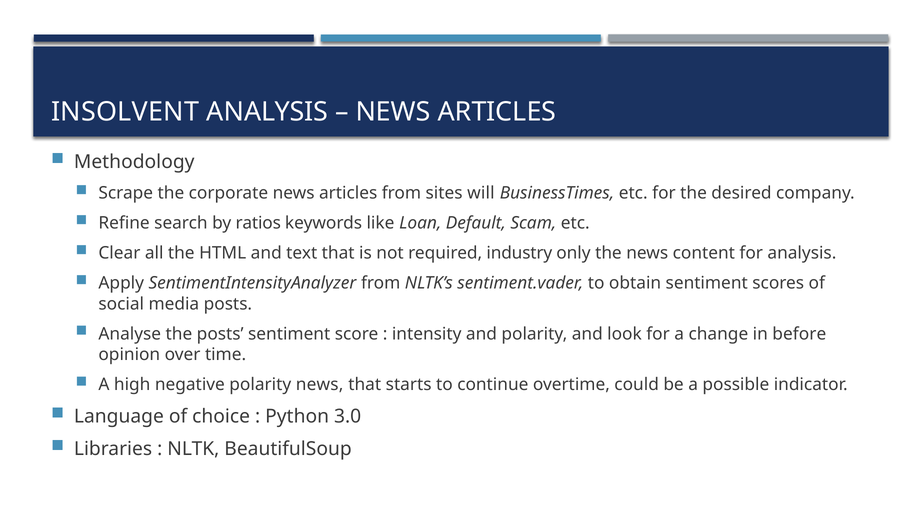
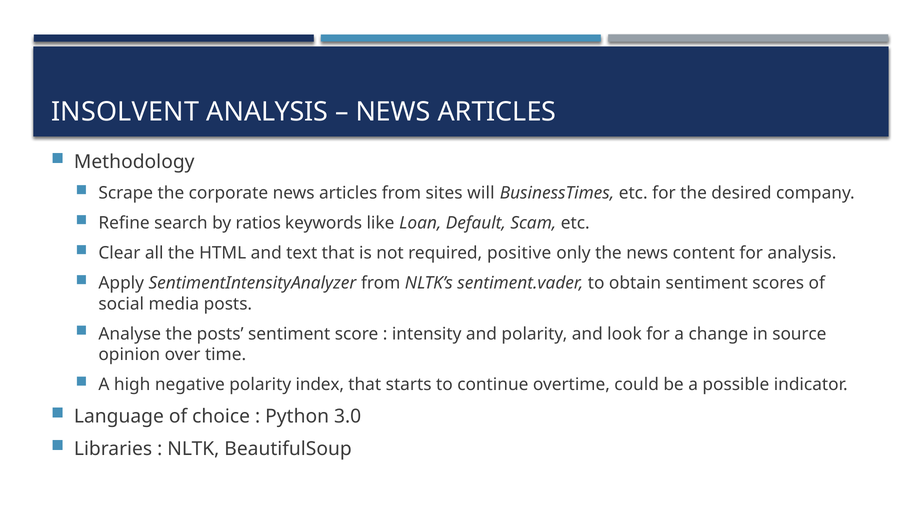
industry: industry -> positive (519, 253)
before: before -> source (799, 334)
polarity news: news -> index (320, 384)
